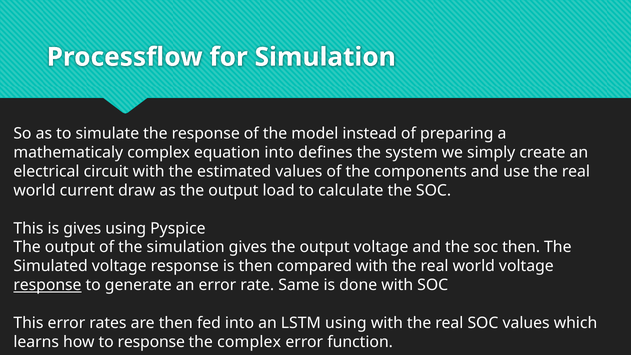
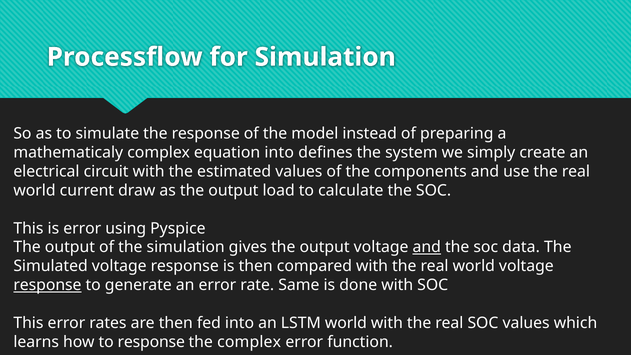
is gives: gives -> error (82, 228)
and underline: none -> present (427, 247)
soc then: then -> data (521, 247)
LSTM using: using -> world (346, 323)
